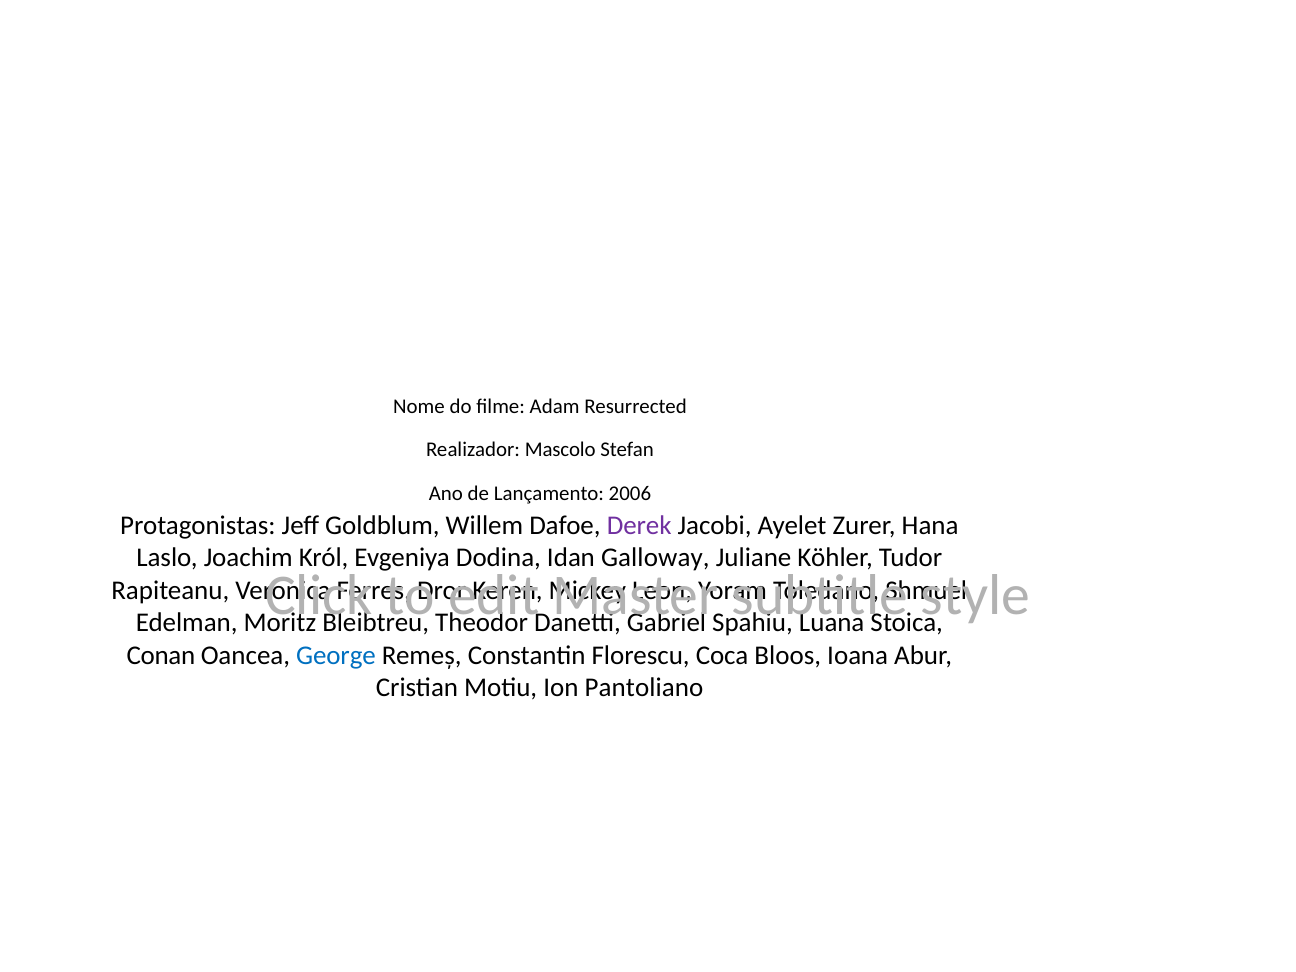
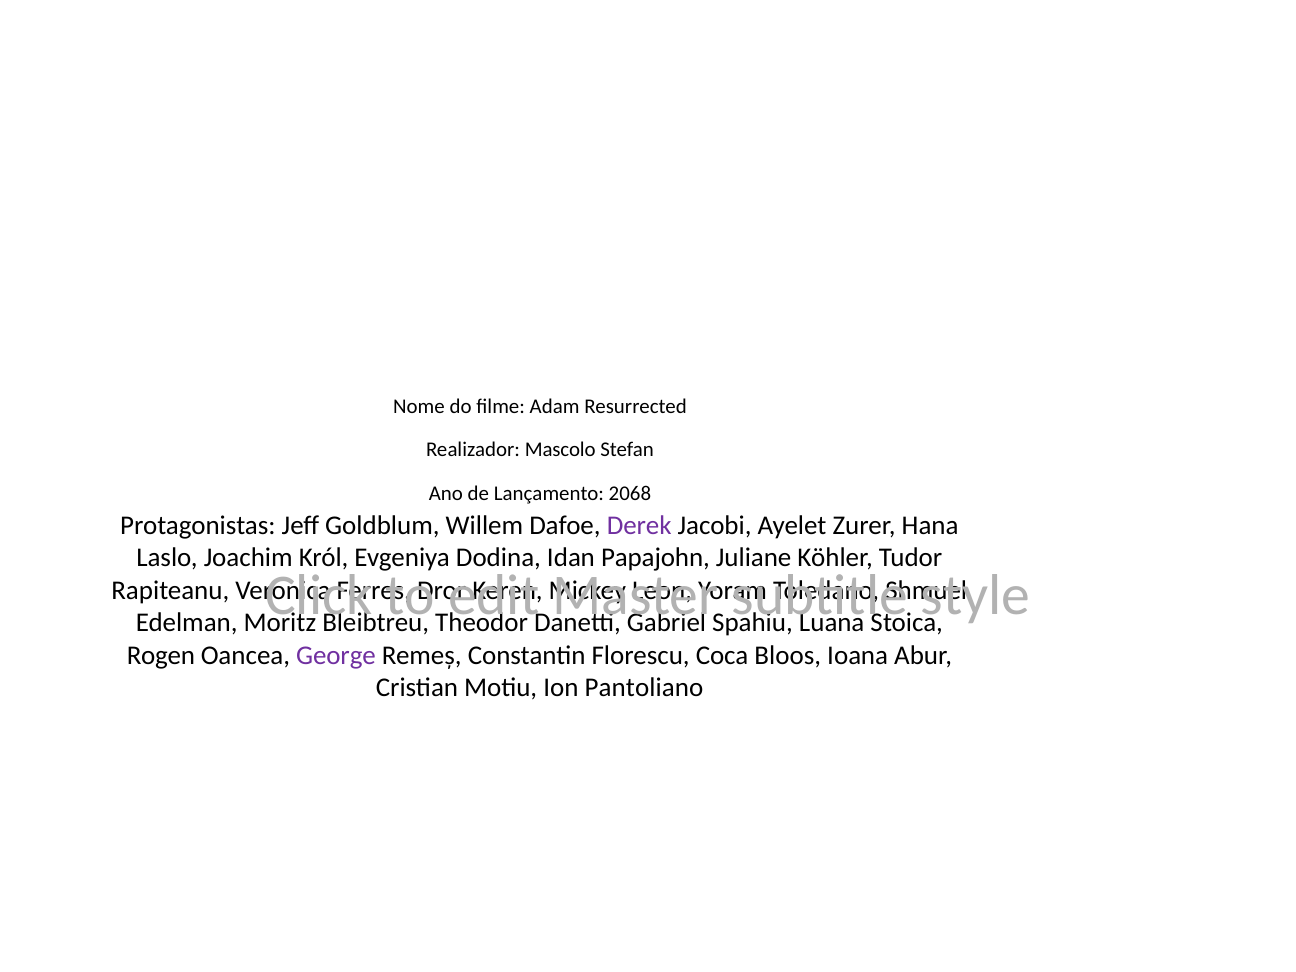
2006: 2006 -> 2068 (630, 493)
Galloway: Galloway -> Papajohn (655, 558)
Conan: Conan -> Rogen (161, 655)
George colour: blue -> purple (336, 655)
